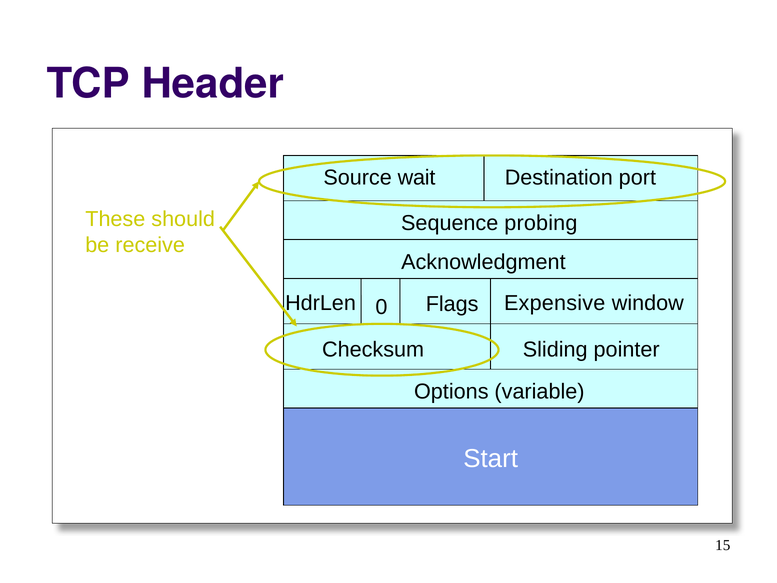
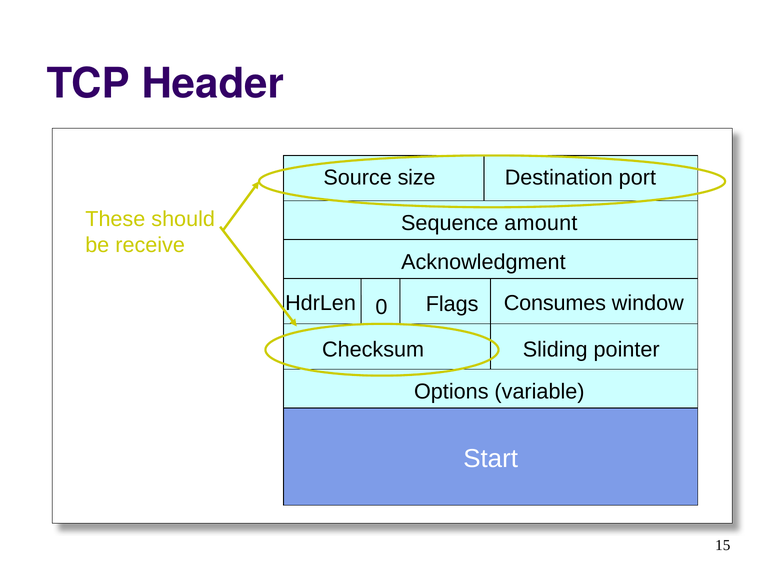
wait: wait -> size (417, 178)
probing: probing -> amount (541, 223)
Expensive: Expensive -> Consumes (555, 303)
